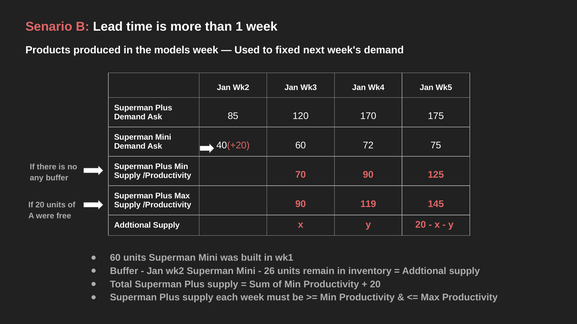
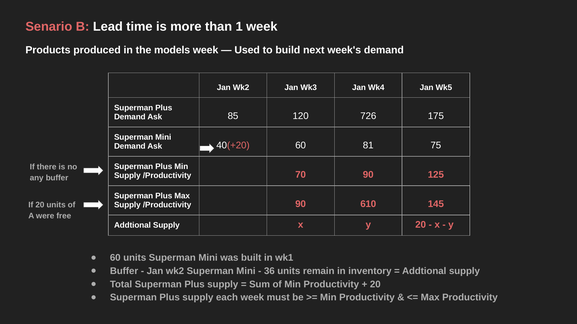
fixed: fixed -> build (288, 50)
170: 170 -> 726 (368, 116)
72: 72 -> 81 (368, 146)
119: 119 -> 610 (368, 204)
26: 26 -> 36 (269, 271)
